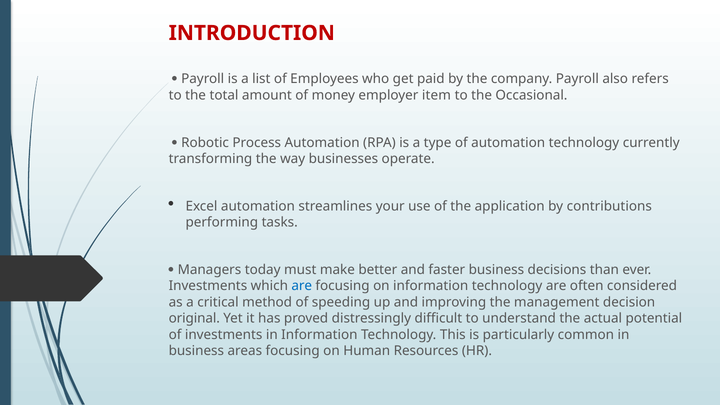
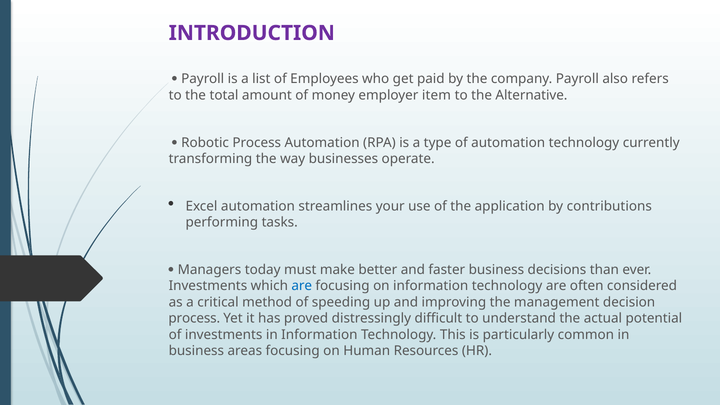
INTRODUCTION colour: red -> purple (252, 33)
Occasional: Occasional -> Alternative (531, 95)
original: original -> process (194, 318)
